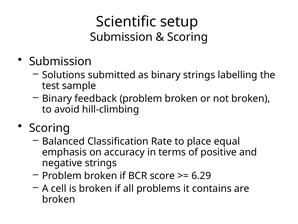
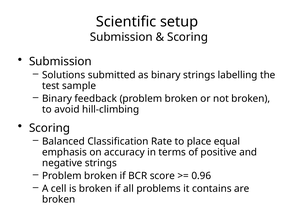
6.29: 6.29 -> 0.96 (201, 175)
